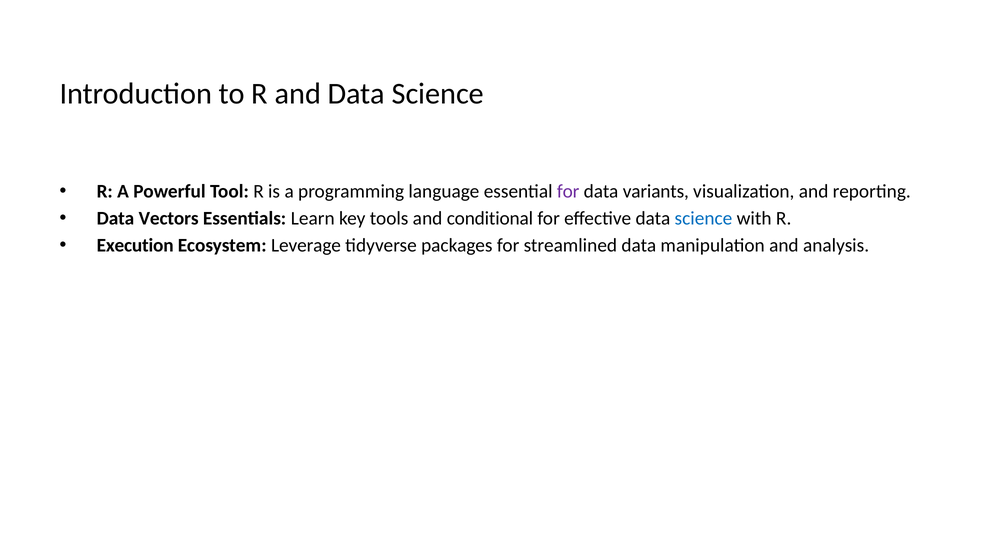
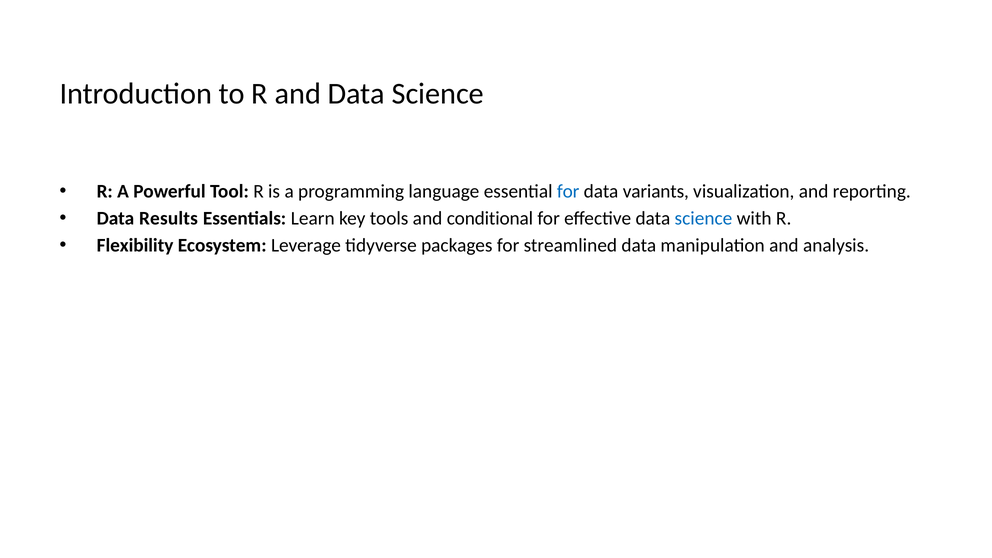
for colour: purple -> blue (568, 191)
Vectors: Vectors -> Results (168, 219)
Execution: Execution -> Flexibility (135, 246)
